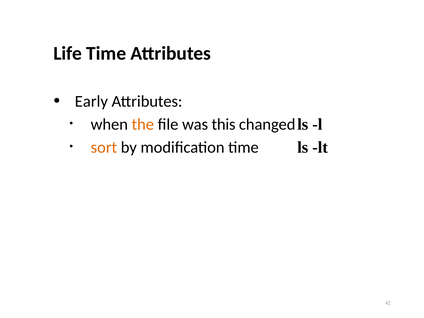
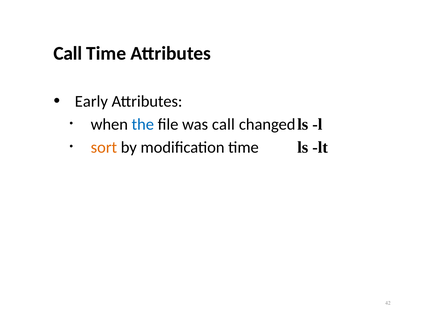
Life: Life -> Call (68, 53)
the colour: orange -> blue (143, 124)
was this: this -> call (223, 124)
